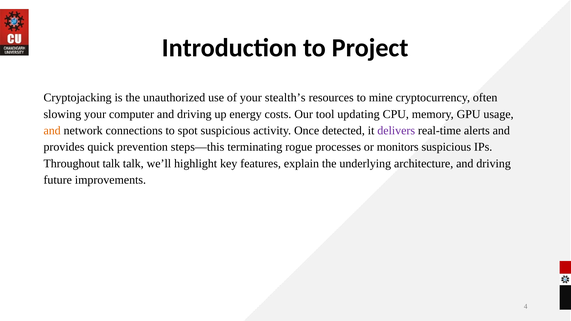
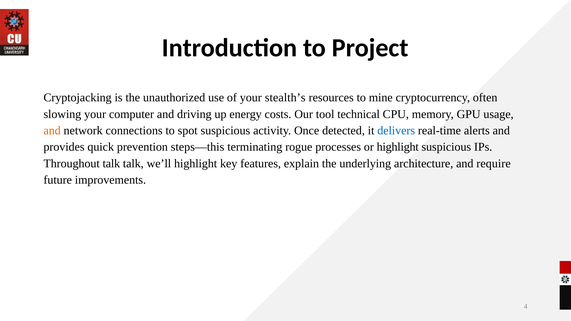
updating: updating -> technical (359, 114)
delivers colour: purple -> blue (396, 131)
or monitors: monitors -> highlight (398, 147)
architecture and driving: driving -> require (494, 164)
